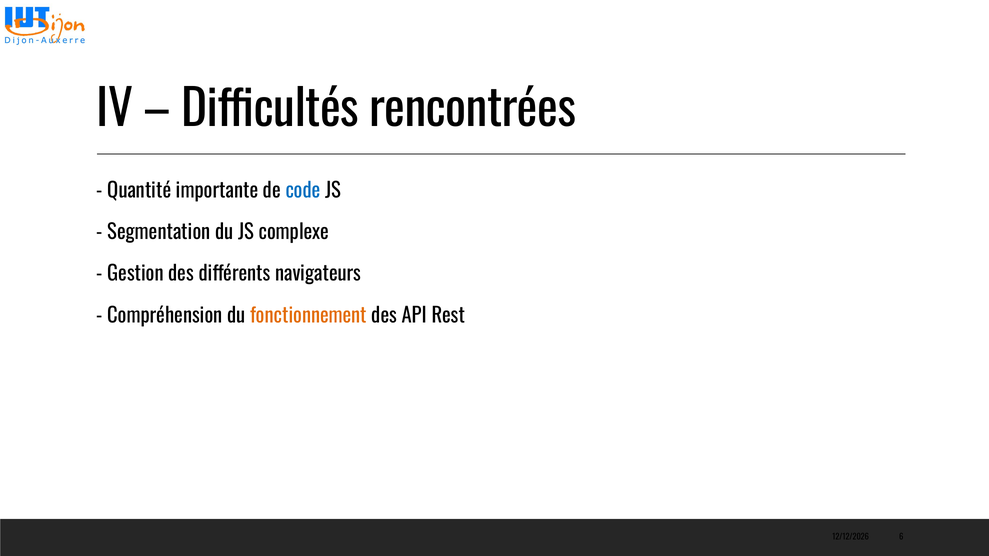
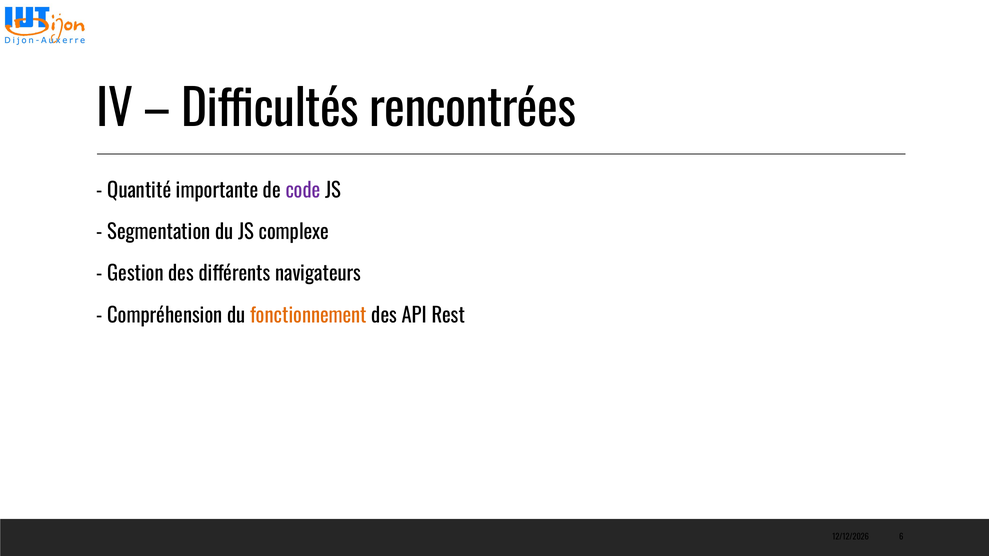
code colour: blue -> purple (303, 191)
